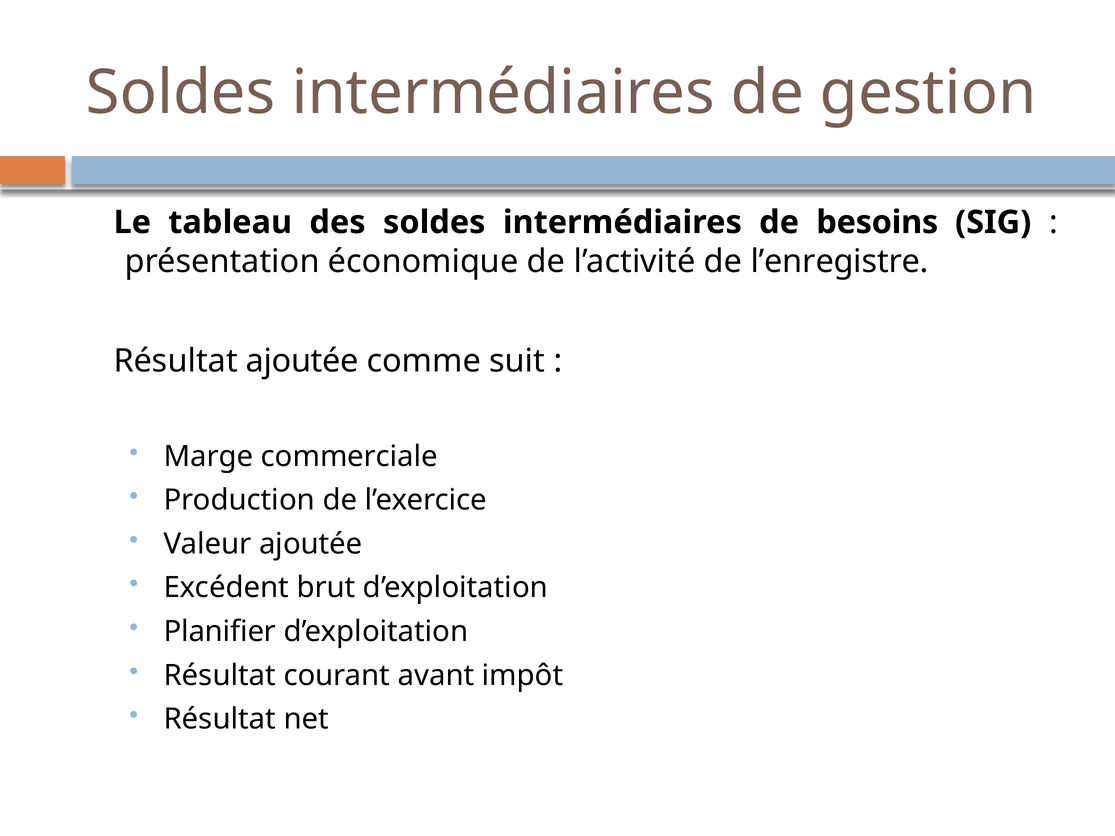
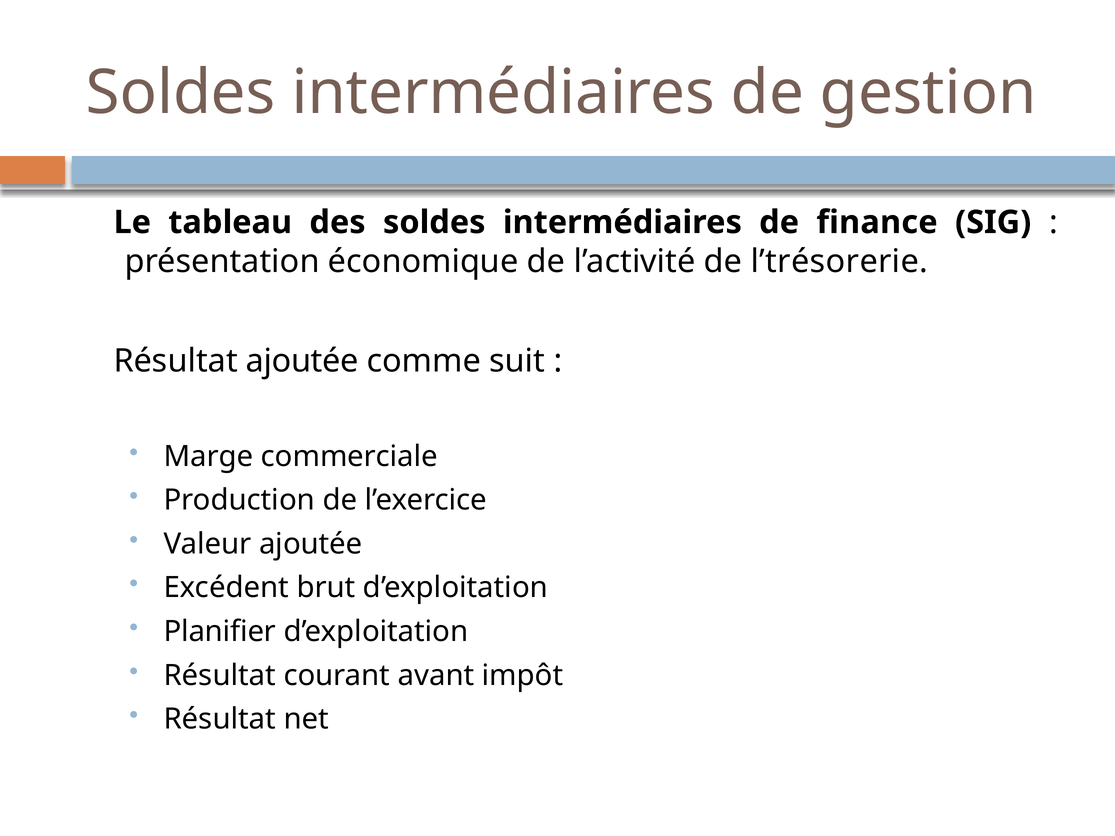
besoins: besoins -> finance (877, 222)
l’enregistre: l’enregistre -> l’trésorerie (839, 261)
